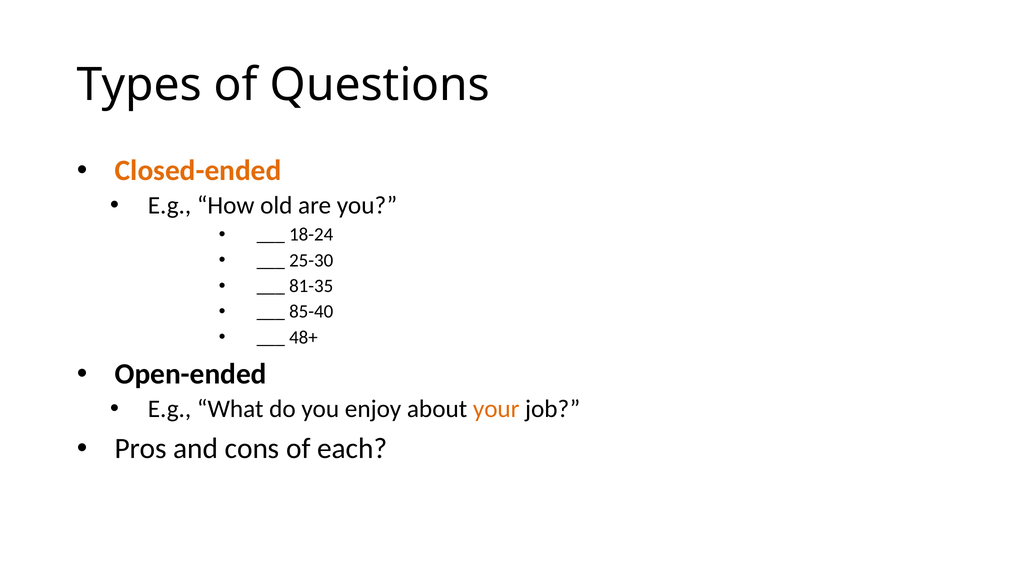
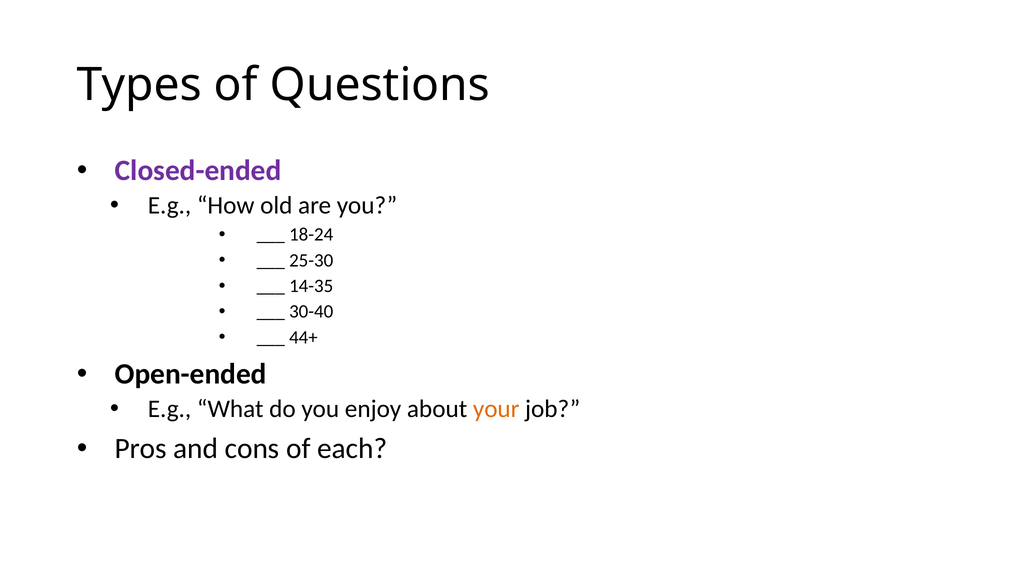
Closed-ended colour: orange -> purple (198, 171)
81-35: 81-35 -> 14-35 (311, 286)
85-40: 85-40 -> 30-40 (311, 311)
48+: 48+ -> 44+ (303, 337)
